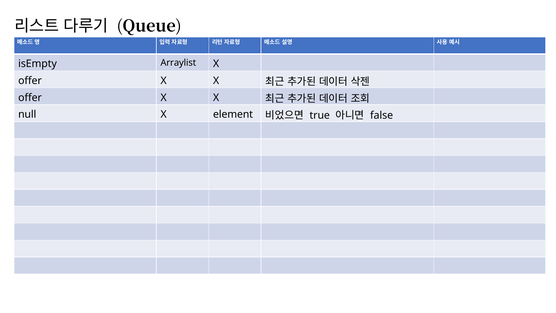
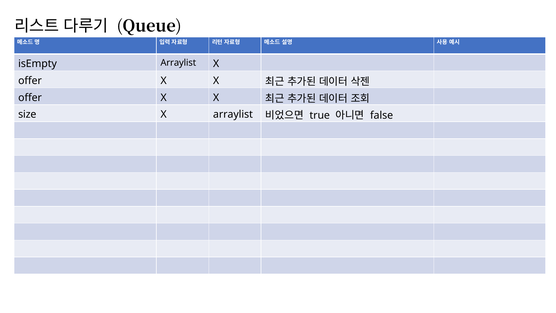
null: null -> size (27, 114)
X element: element -> arraylist (233, 114)
